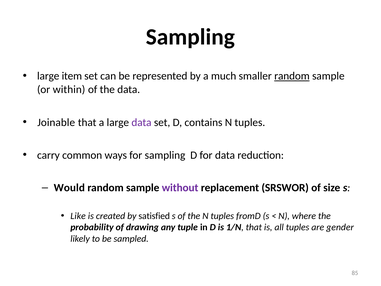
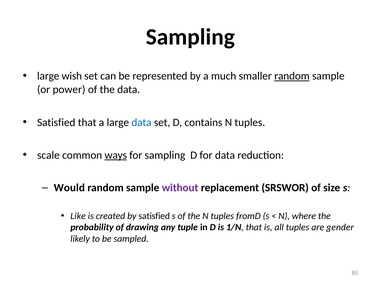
item: item -> wish (72, 76)
within: within -> power (69, 89)
Joinable: Joinable -> Satisfied (56, 122)
data colour: purple -> blue (141, 122)
carry: carry -> scale (48, 155)
ways underline: none -> present (116, 155)
